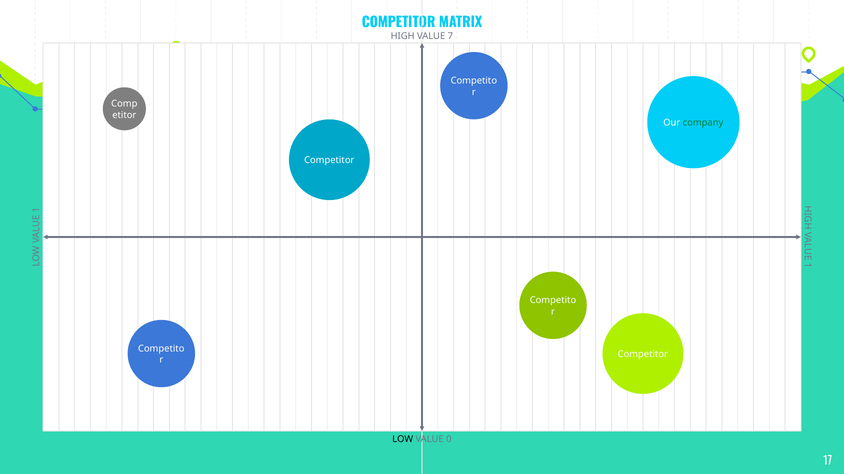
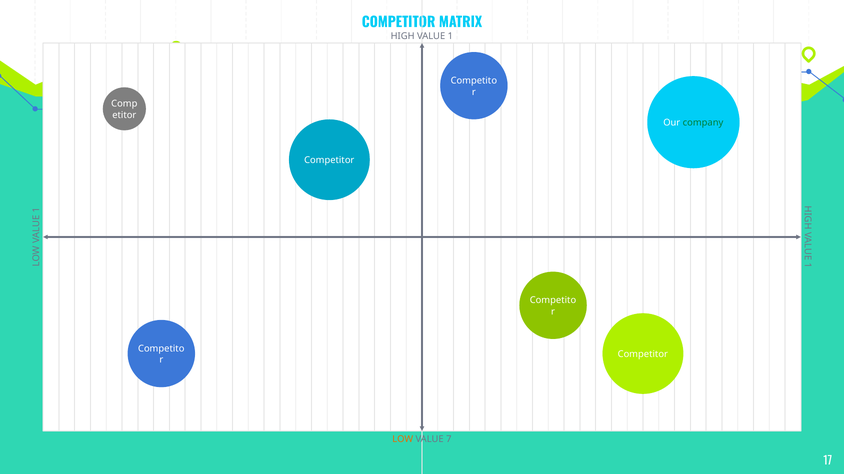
VALUE 7: 7 -> 1 (450, 36)
LOW colour: black -> orange (403, 440)
0: 0 -> 7 (449, 440)
